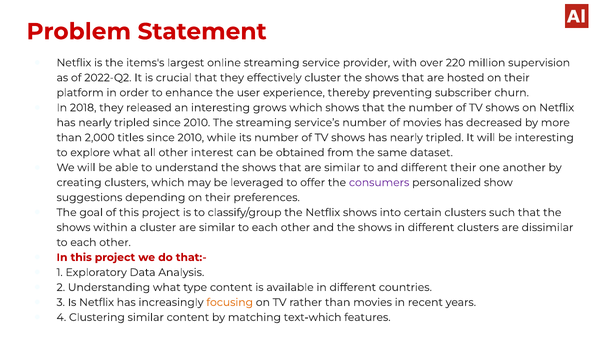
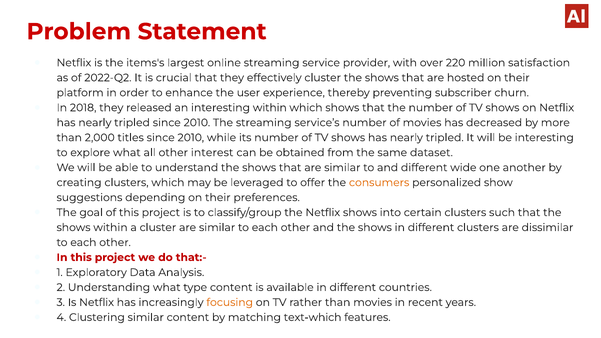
supervision: supervision -> satisfaction (539, 63)
interesting grows: grows -> within (270, 108)
different their: their -> wide (463, 168)
consumers colour: purple -> orange (379, 183)
